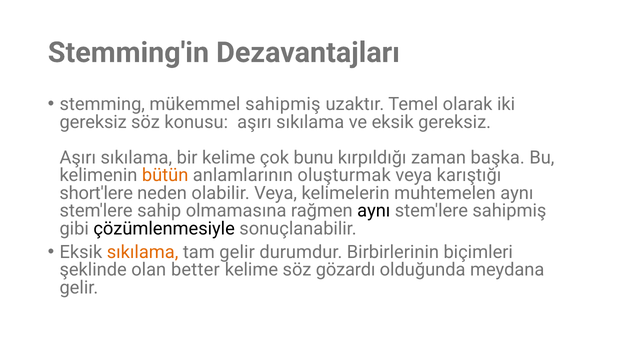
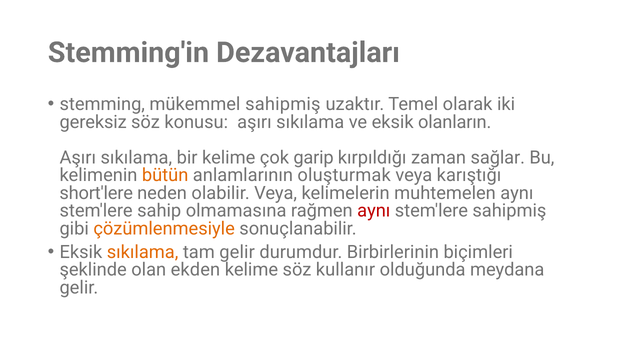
eksik gereksiz: gereksiz -> olanların (455, 122)
bunu: bunu -> garip (314, 158)
başka: başka -> sağlar (498, 158)
aynı colour: black -> red (374, 211)
çözümlenmesiyle colour: black -> orange (164, 229)
better: better -> ekden (195, 270)
gözardı: gözardı -> kullanır (345, 270)
